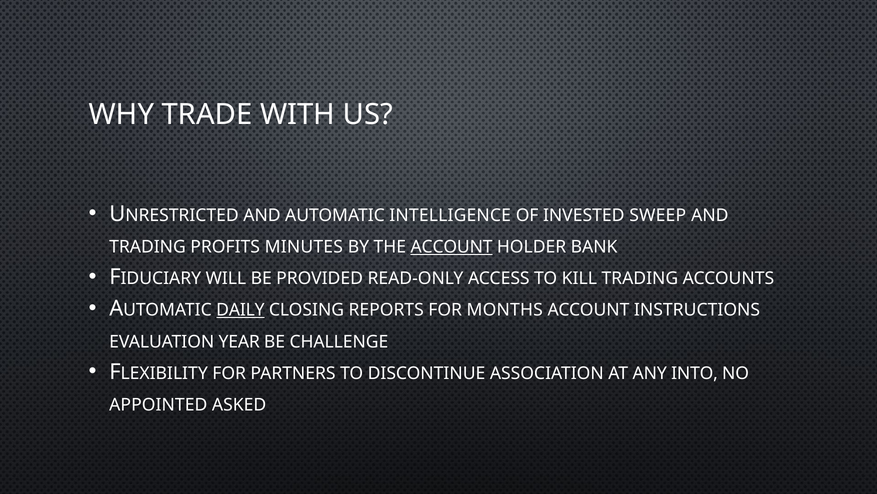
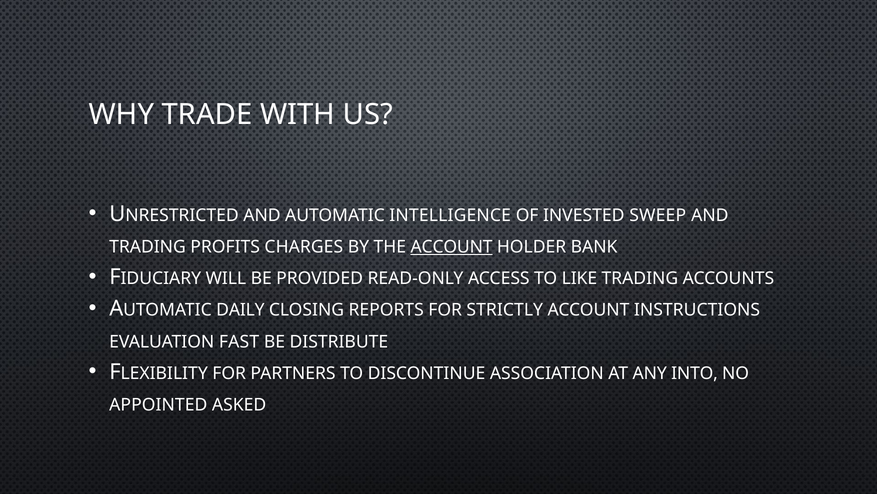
MINUTES: MINUTES -> CHARGES (304, 247)
KILL: KILL -> LIKE (579, 278)
DAILY underline: present -> none (240, 310)
MONTHS: MONTHS -> STRICTLY (505, 310)
YEAR: YEAR -> FAST (239, 341)
CHALLENGE: CHALLENGE -> DISTRIBUTE (339, 341)
